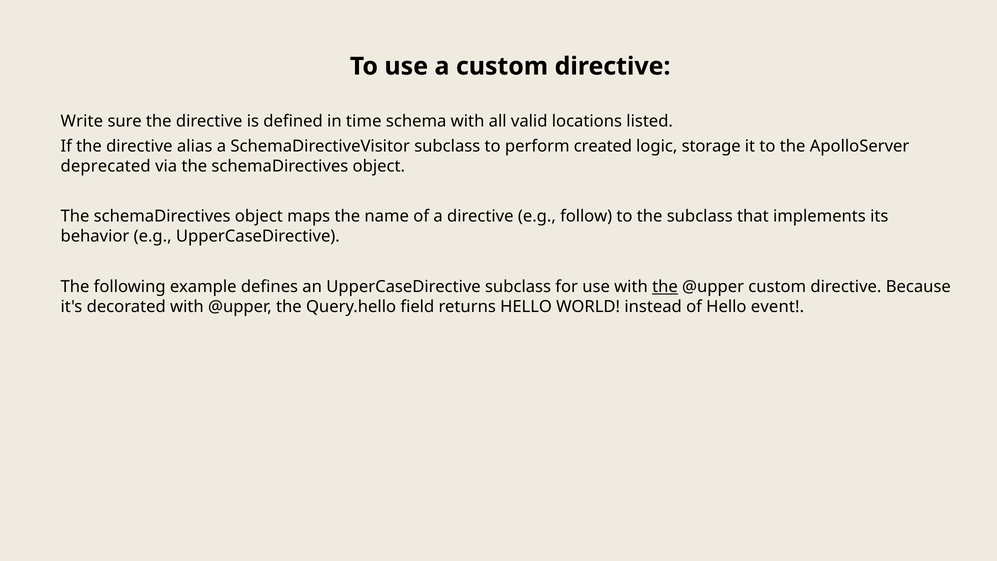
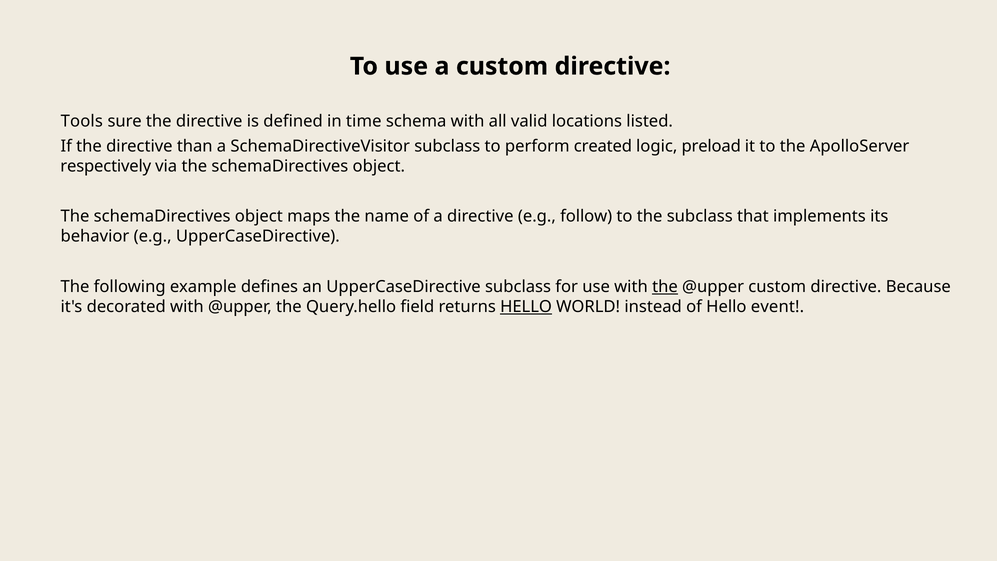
Write: Write -> Tools (82, 121)
alias: alias -> than (195, 146)
storage: storage -> preload (711, 146)
deprecated: deprecated -> respectively (106, 166)
HELLO underline: none -> present (526, 307)
